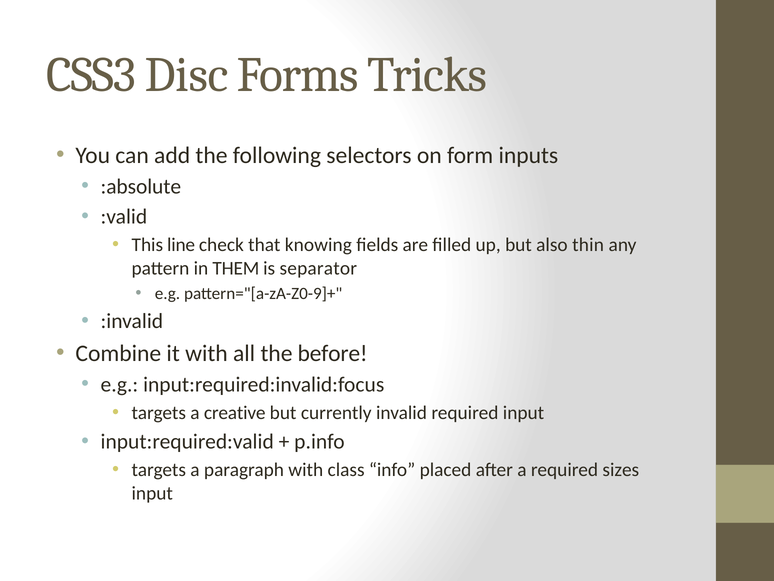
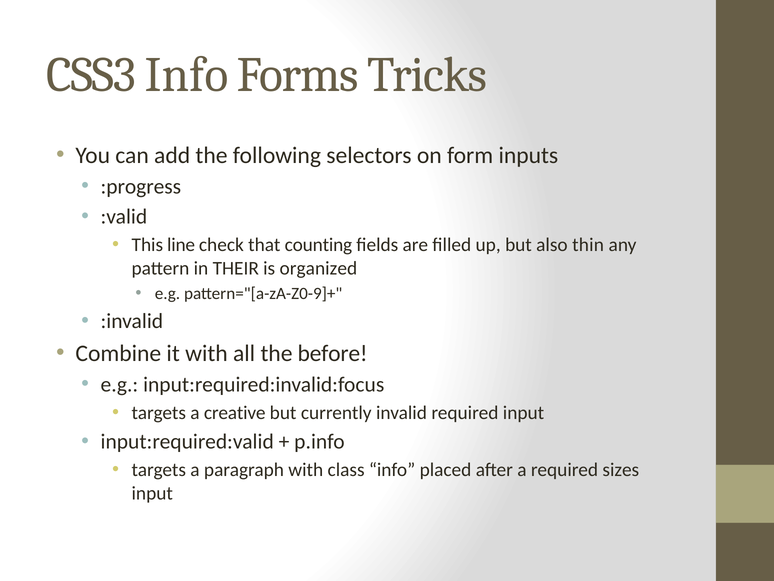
CSS3 Disc: Disc -> Info (187, 75)
:absolute: :absolute -> :progress (141, 186)
knowing: knowing -> counting (318, 245)
THEM: THEM -> THEIR (236, 268)
separator: separator -> organized (318, 268)
